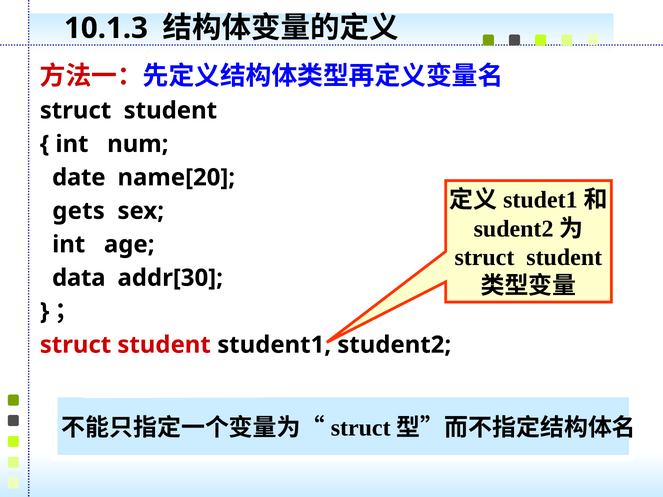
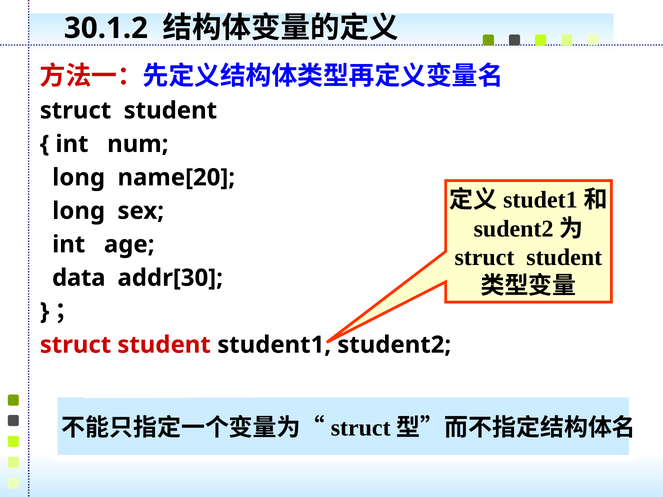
10.1.3: 10.1.3 -> 30.1.2 (106, 28)
date: date -> long (79, 178)
gets: gets -> long (79, 211)
